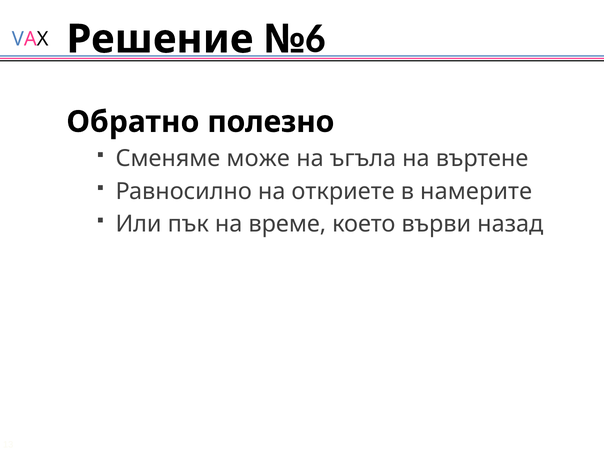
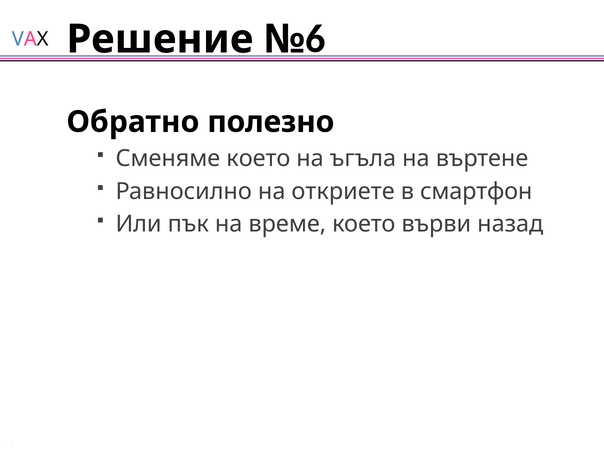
Сменяме може: може -> което (258, 158)
намерите: намерите -> смартфон (476, 191)
